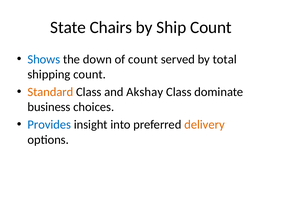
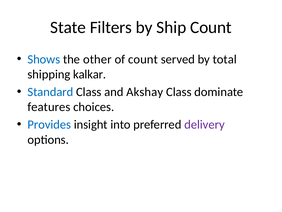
Chairs: Chairs -> Filters (111, 27)
down: down -> other (97, 59)
shipping count: count -> kalkar (90, 74)
Standard colour: orange -> blue (50, 92)
business: business -> features (49, 107)
delivery colour: orange -> purple (204, 124)
